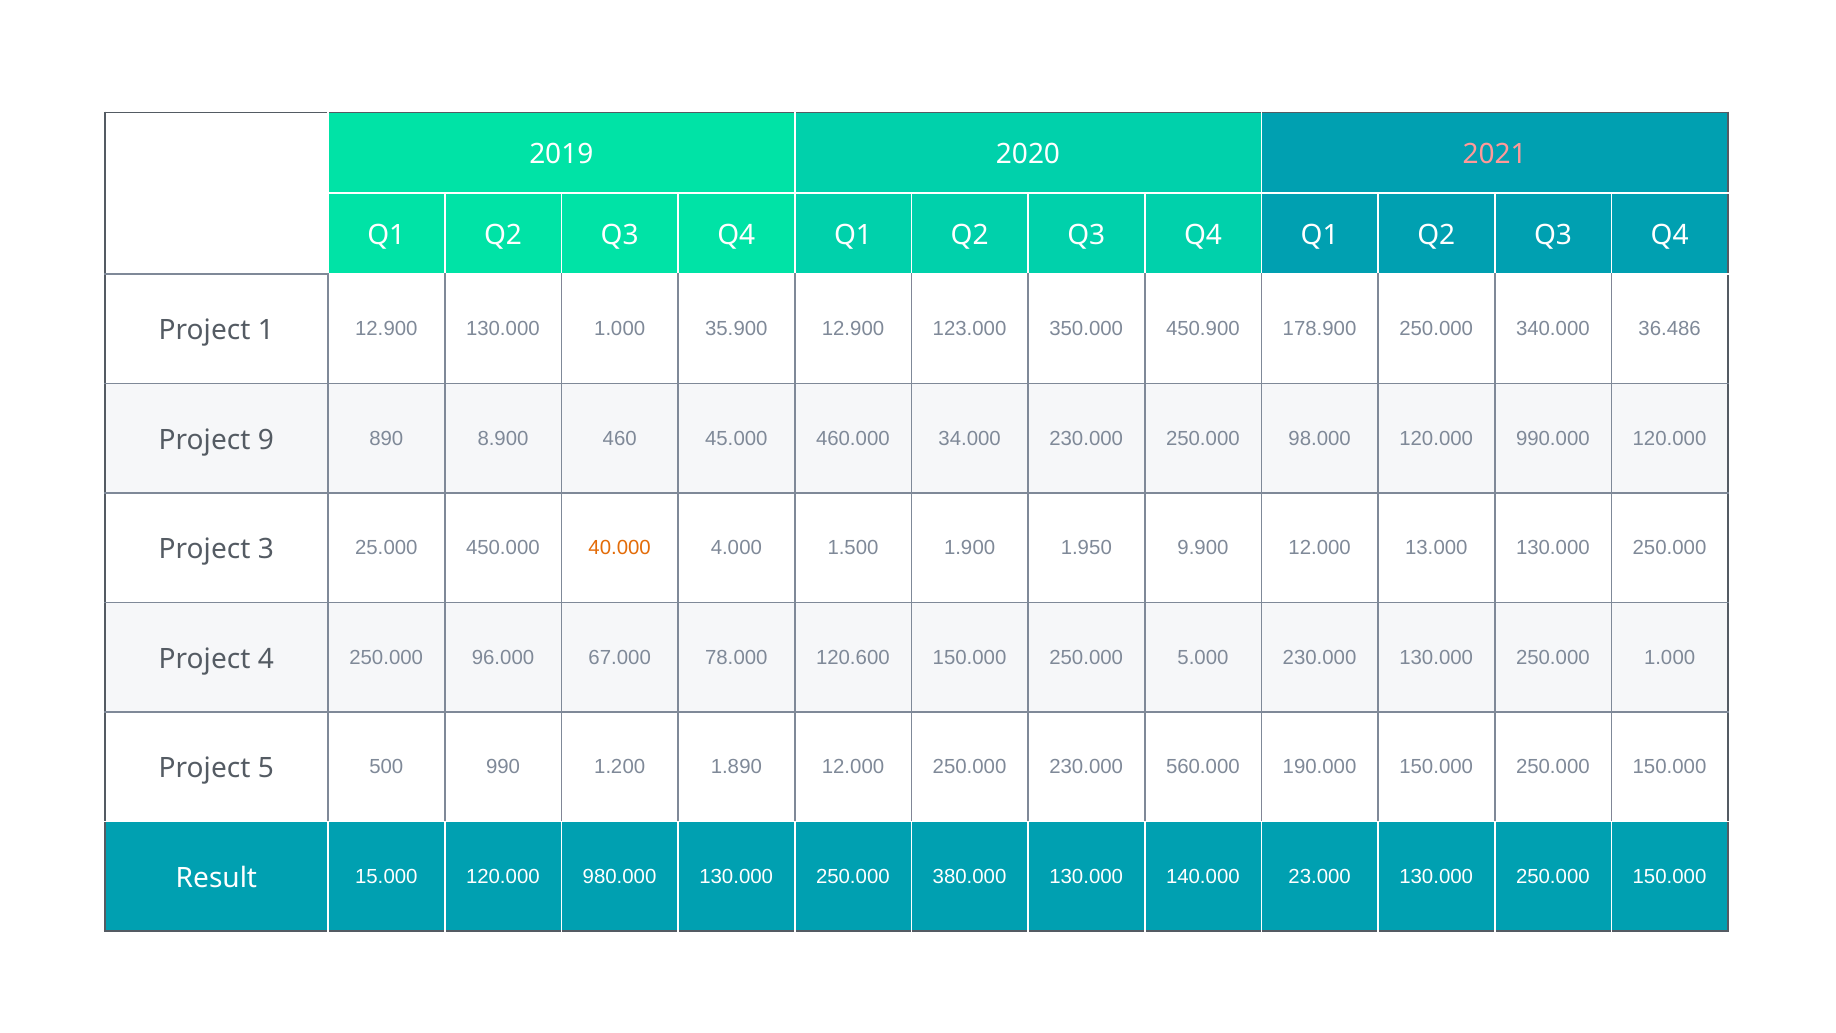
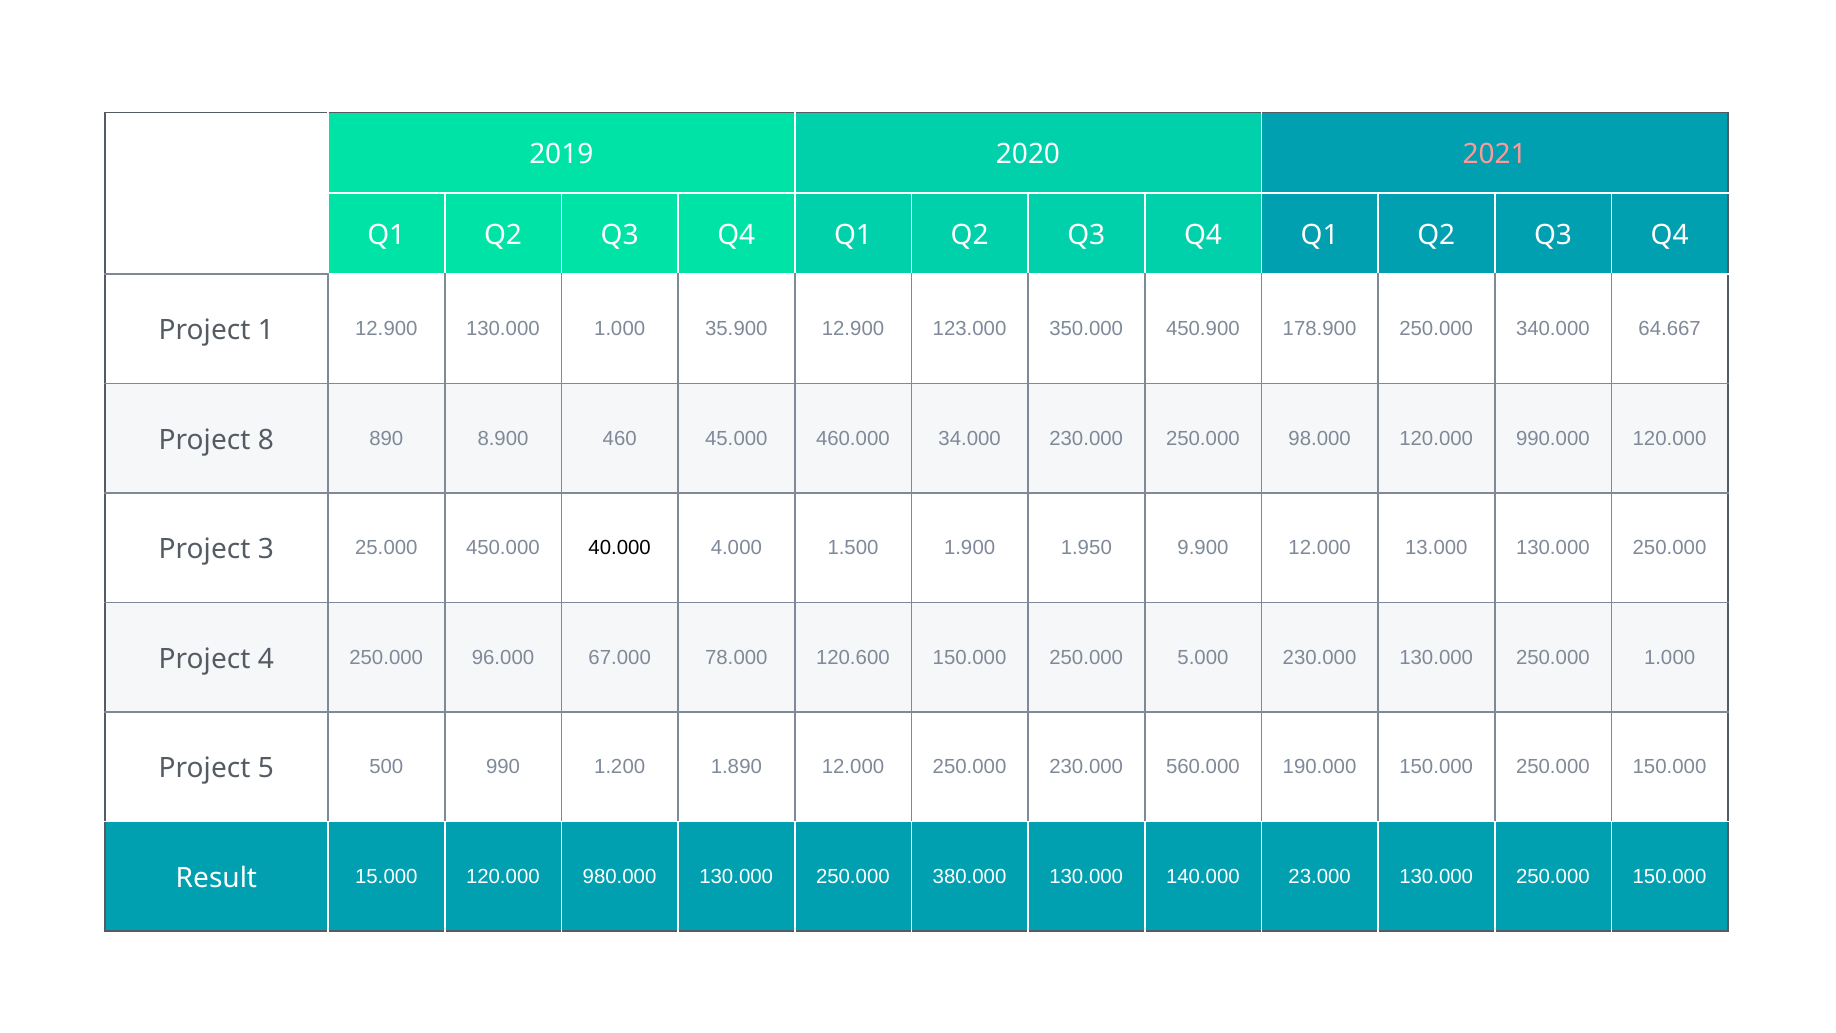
36.486: 36.486 -> 64.667 (1670, 329)
9: 9 -> 8 (266, 440)
40.000 colour: orange -> black (620, 548)
